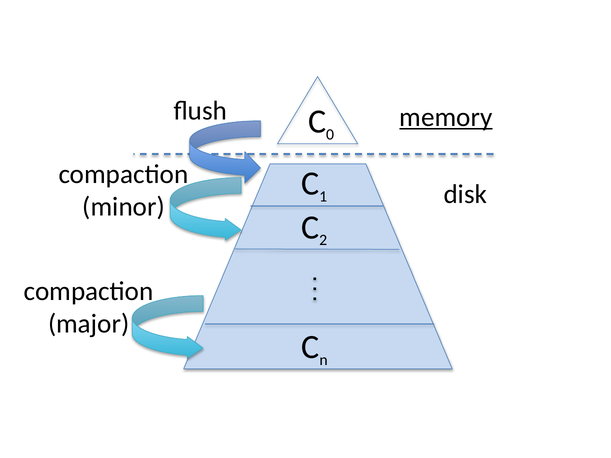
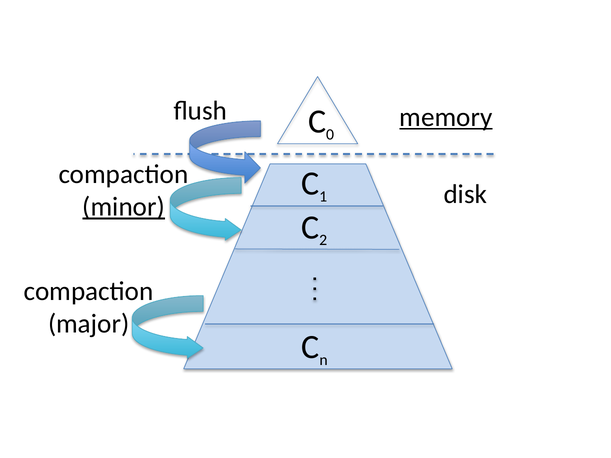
minor underline: none -> present (124, 207)
